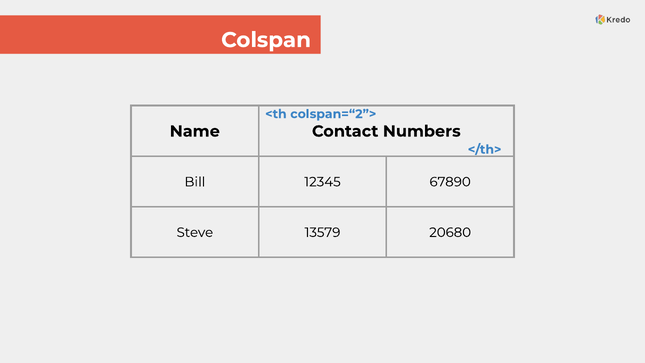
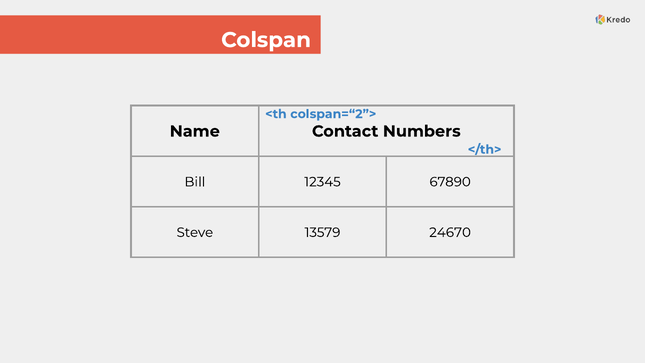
20680: 20680 -> 24670 (450, 232)
